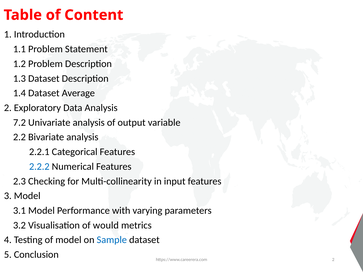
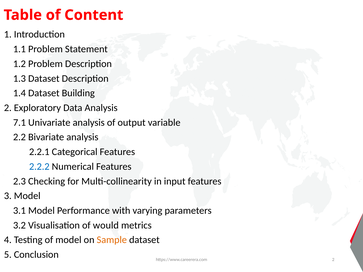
Average: Average -> Building (78, 93)
7.2: 7.2 -> 7.1 (19, 123)
Sample colour: blue -> orange (112, 240)
